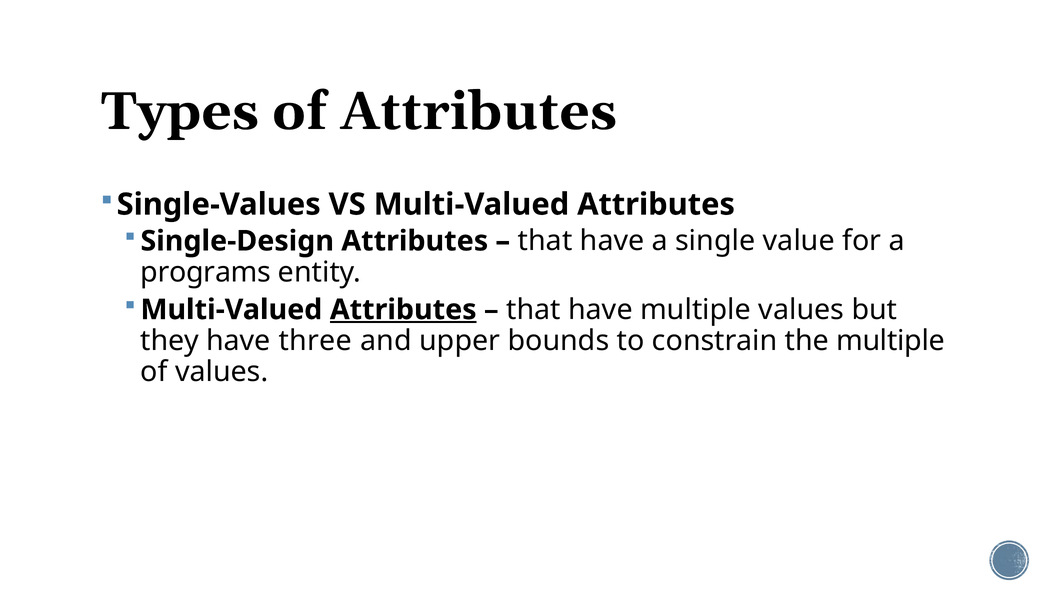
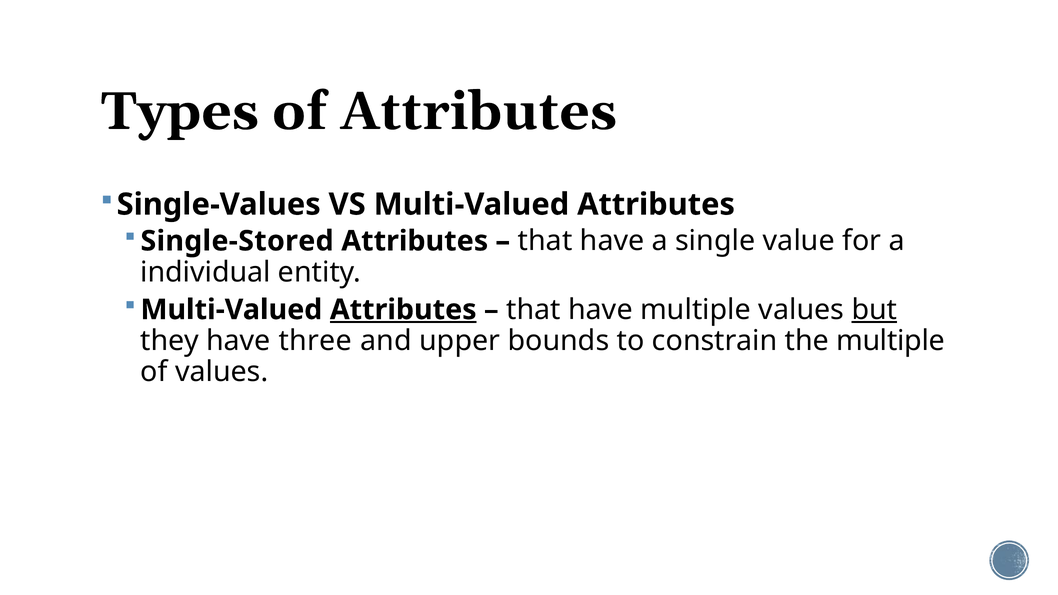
Single-Design: Single-Design -> Single-Stored (237, 241)
programs: programs -> individual (206, 272)
but underline: none -> present (874, 310)
